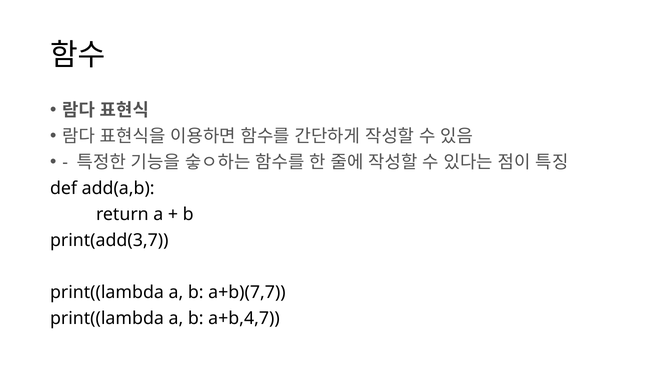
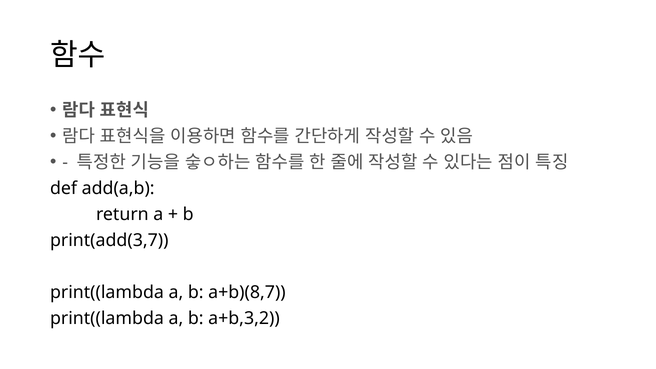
a+b)(7,7: a+b)(7,7 -> a+b)(8,7 (247, 292)
a+b,4,7: a+b,4,7 -> a+b,3,2 (244, 318)
